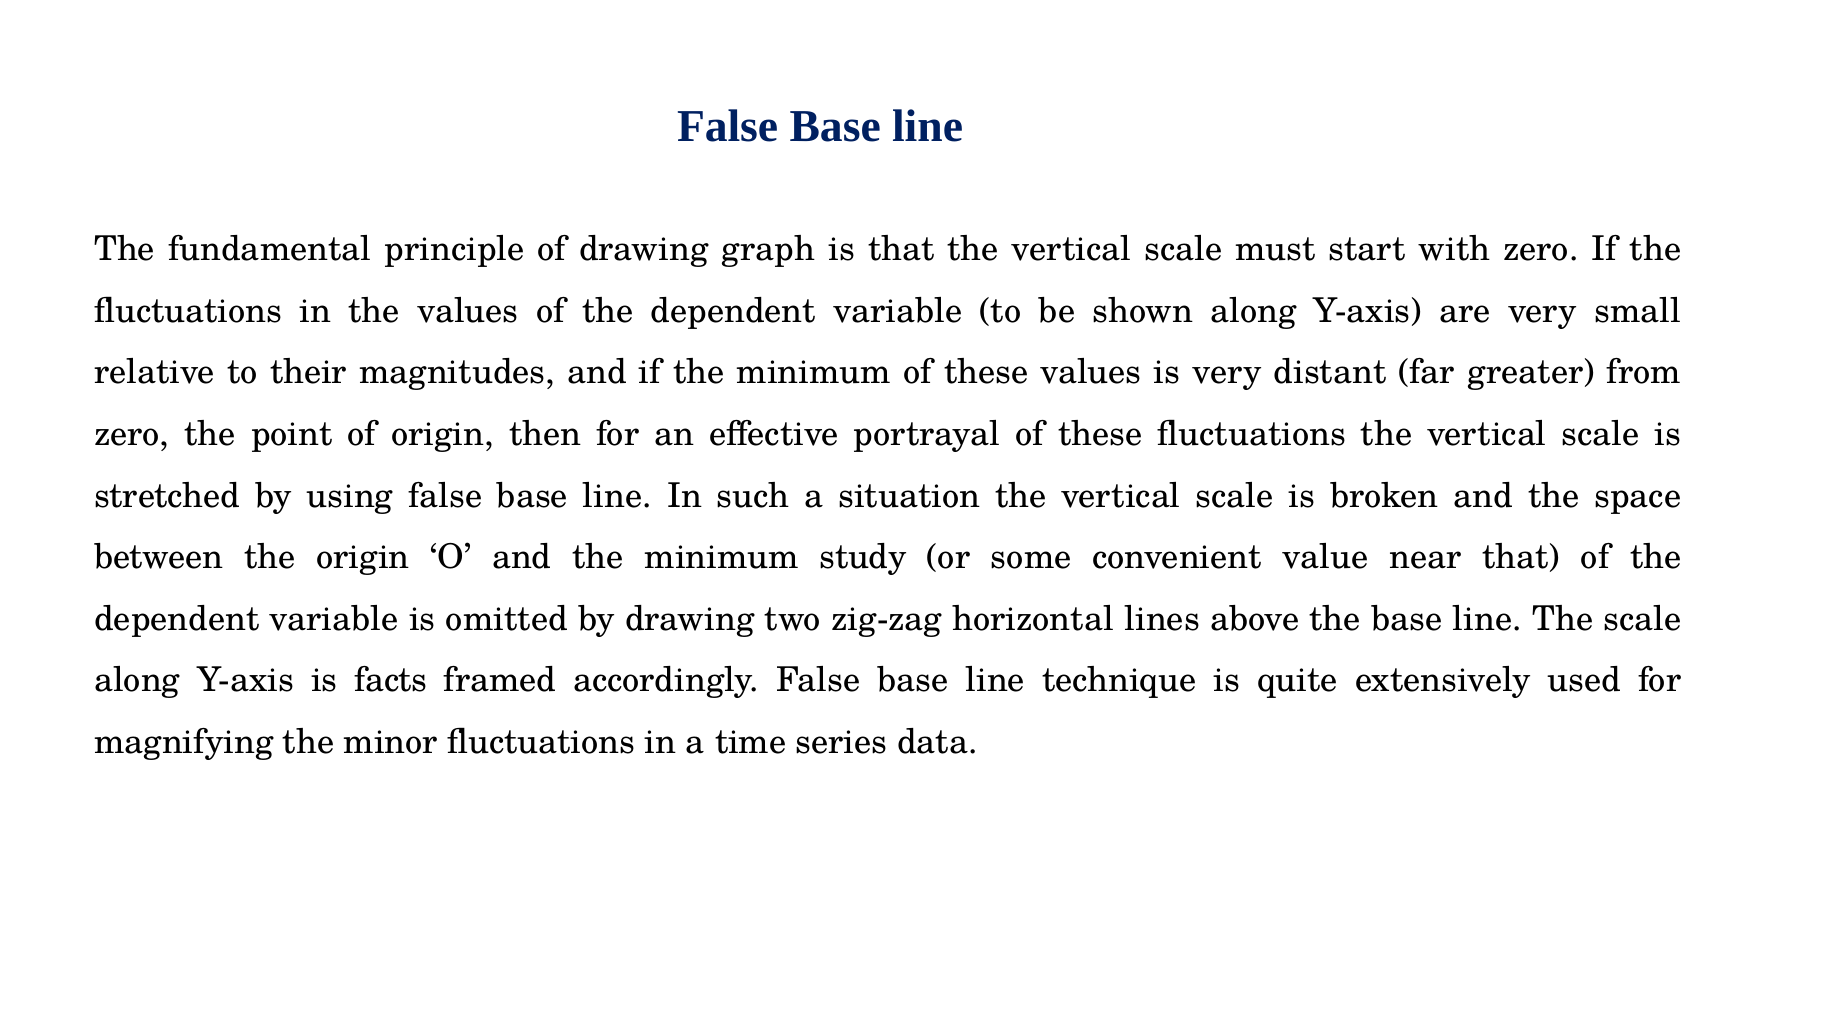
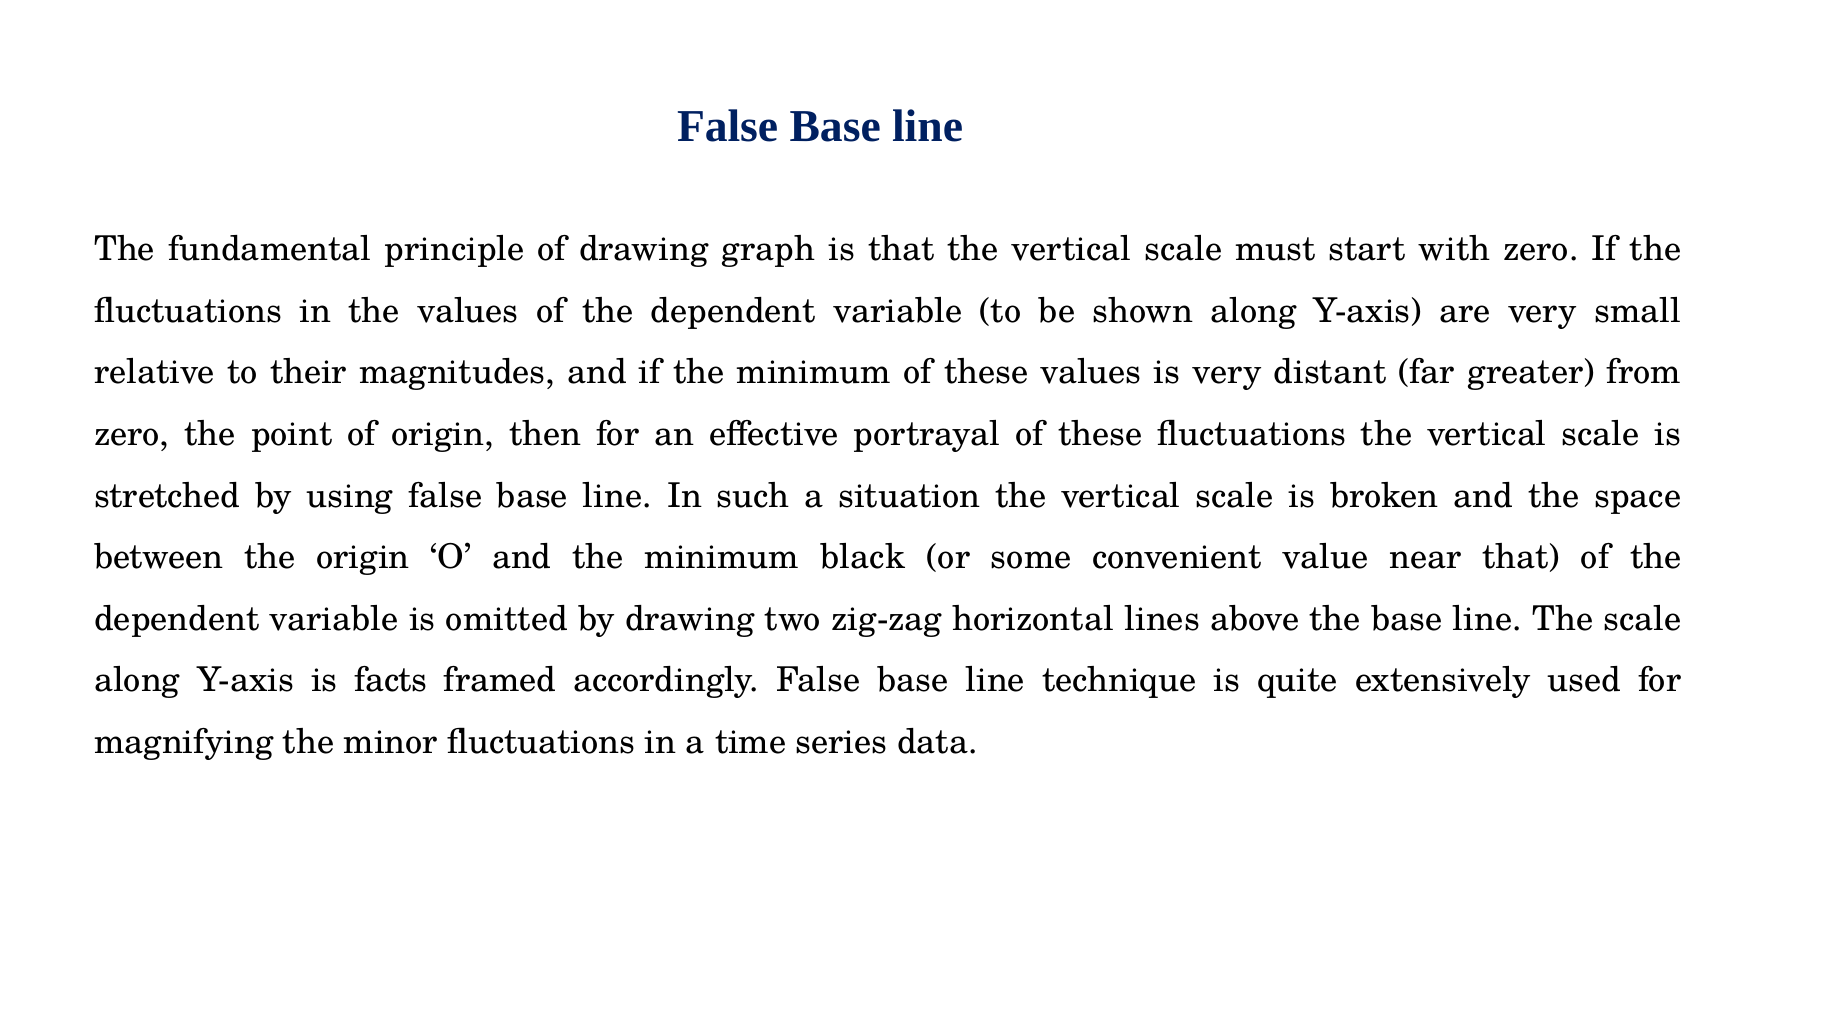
study: study -> black (863, 558)
